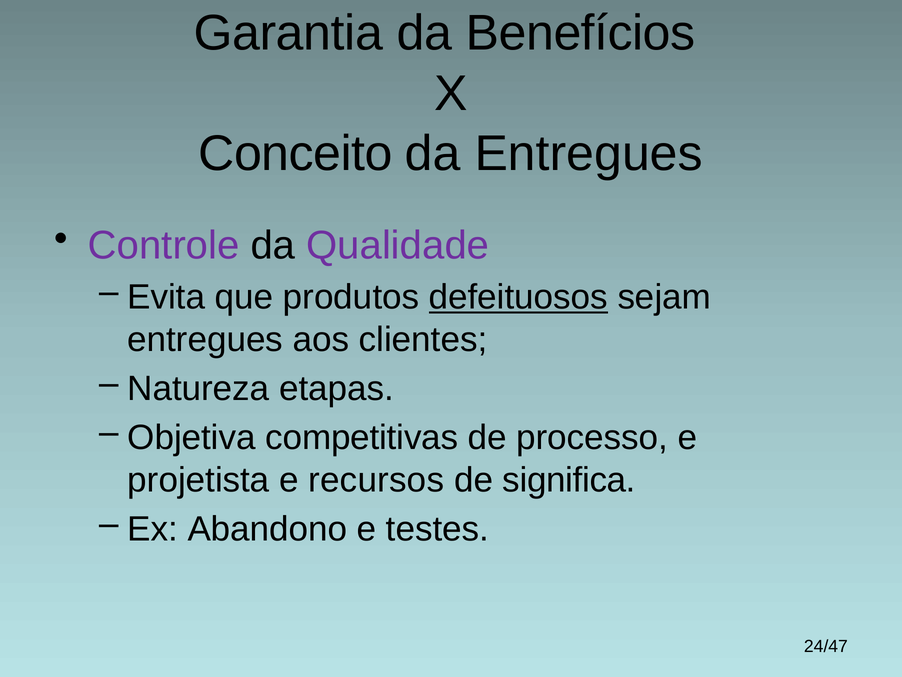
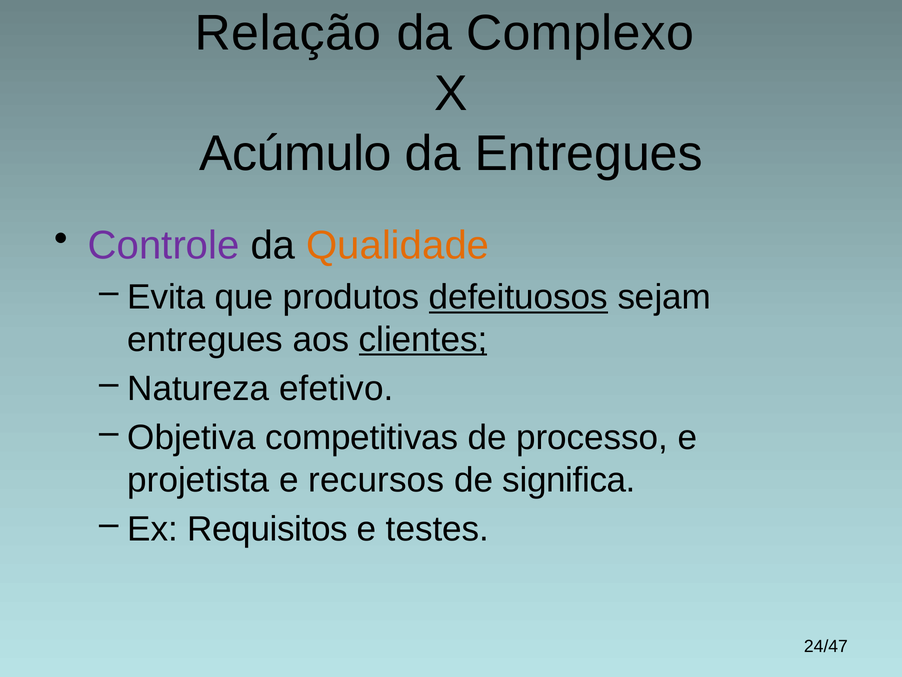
Garantia: Garantia -> Relação (288, 33)
Benefícios: Benefícios -> Complexo (580, 33)
Conceito: Conceito -> Acúmulo (295, 154)
Qualidade colour: purple -> orange (398, 245)
clientes underline: none -> present (423, 339)
etapas: etapas -> efetivo (336, 388)
Abandono: Abandono -> Requisitos (268, 529)
